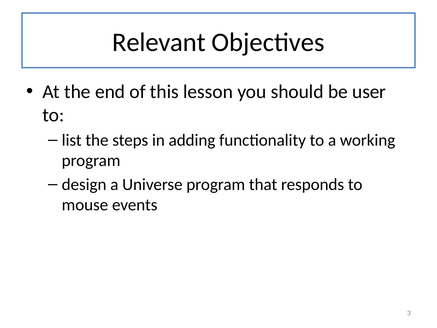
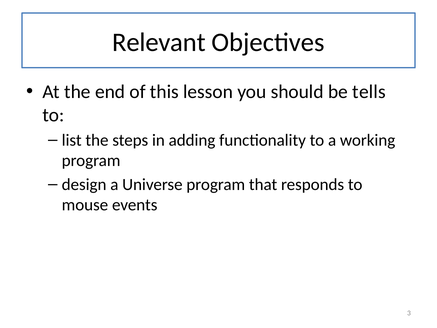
user: user -> tells (369, 92)
